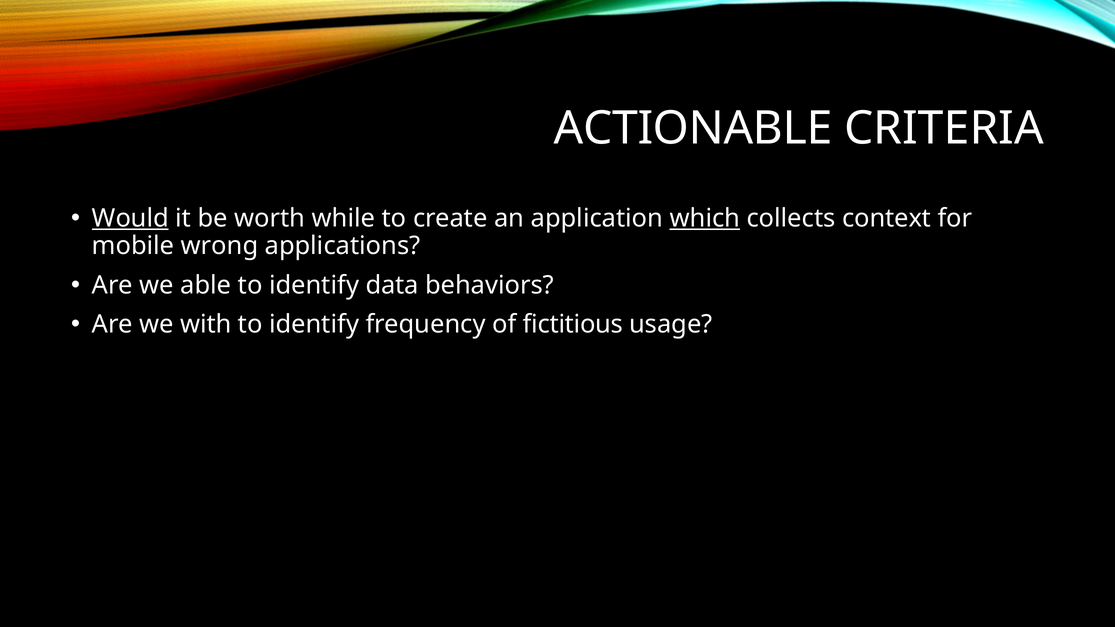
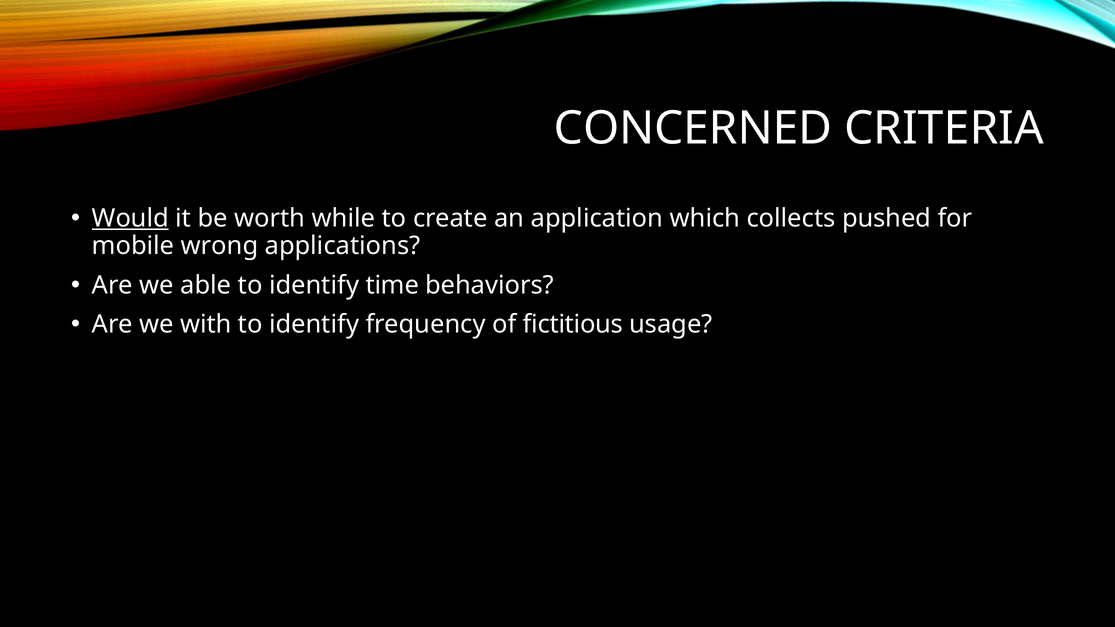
ACTIONABLE: ACTIONABLE -> CONCERNED (693, 129)
which underline: present -> none (705, 219)
context: context -> pushed (887, 219)
data: data -> time (392, 285)
